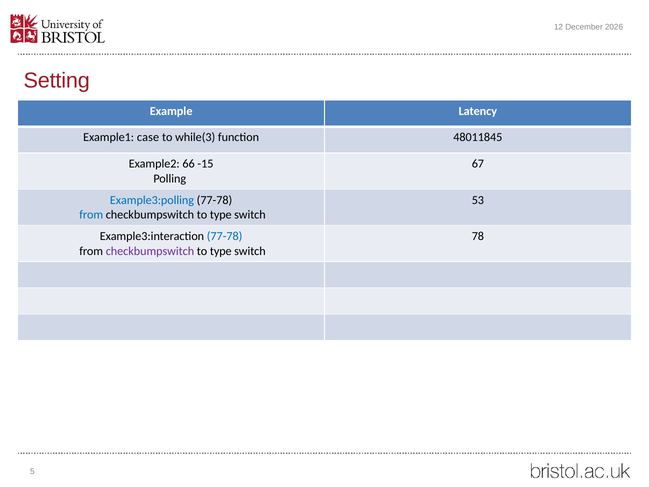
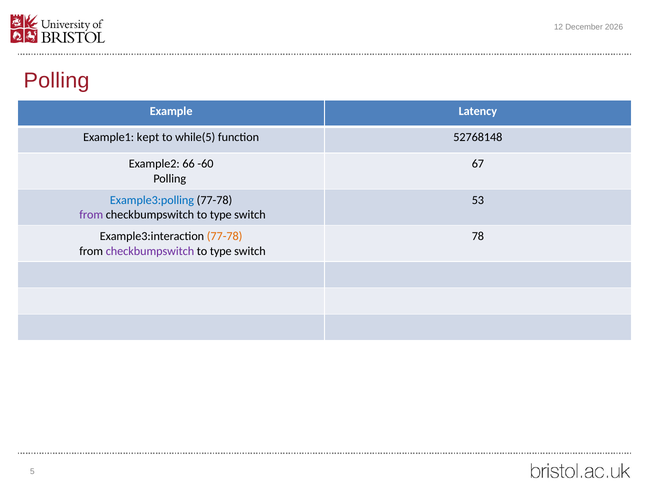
Setting: Setting -> Polling (57, 80)
case: case -> kept (148, 137)
while(3: while(3 -> while(5 (195, 137)
48011845: 48011845 -> 52768148 (478, 137)
-15: -15 -> -60 (205, 164)
from colour: blue -> purple (91, 215)
77-78 colour: blue -> orange (225, 236)
